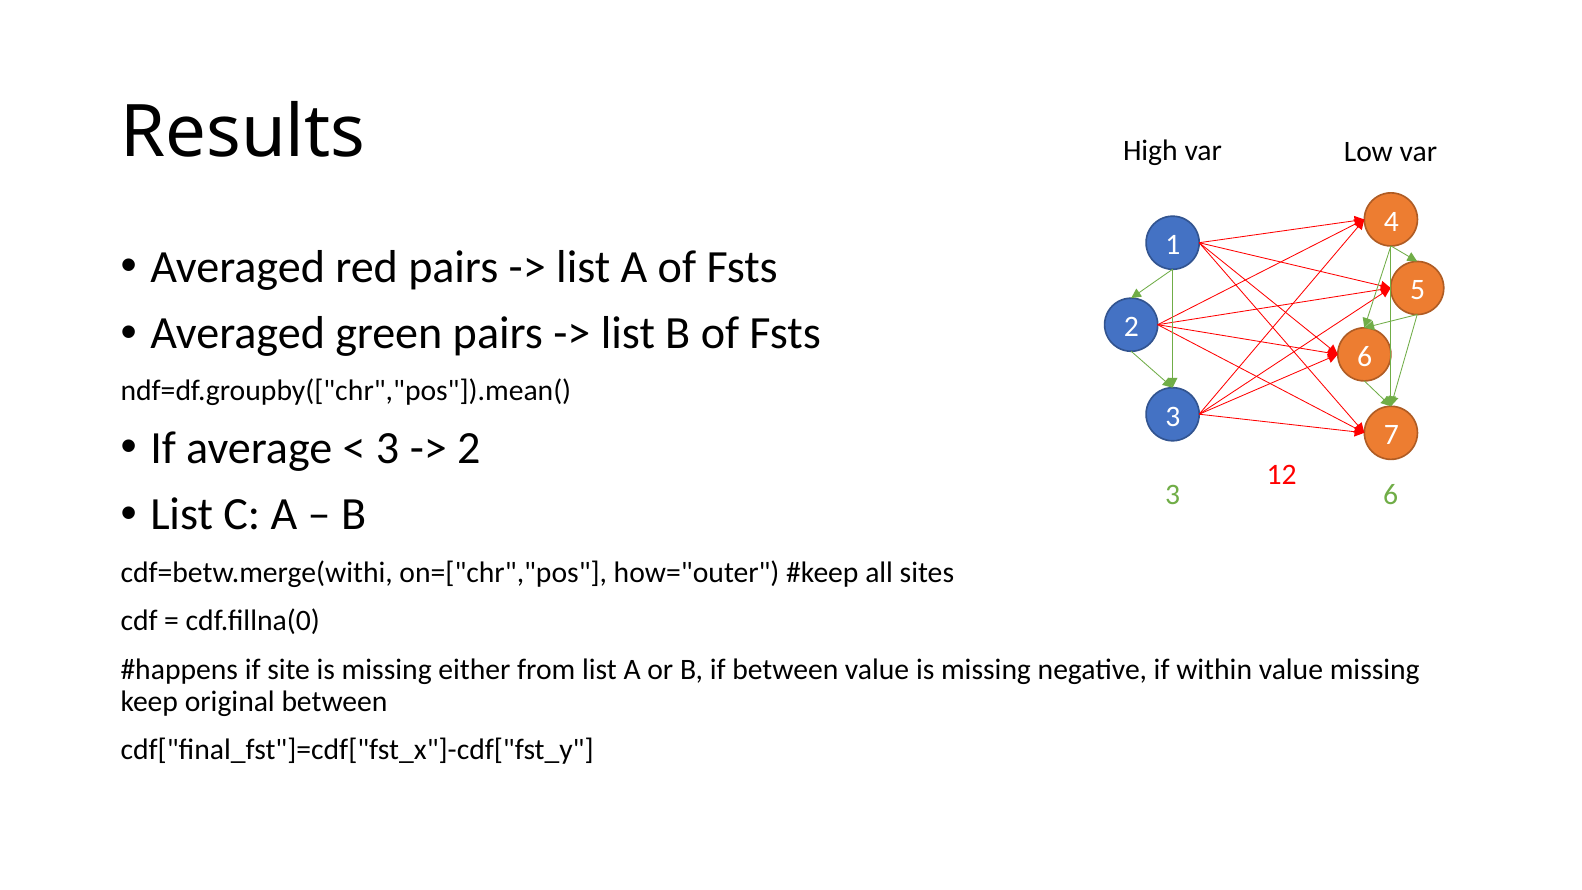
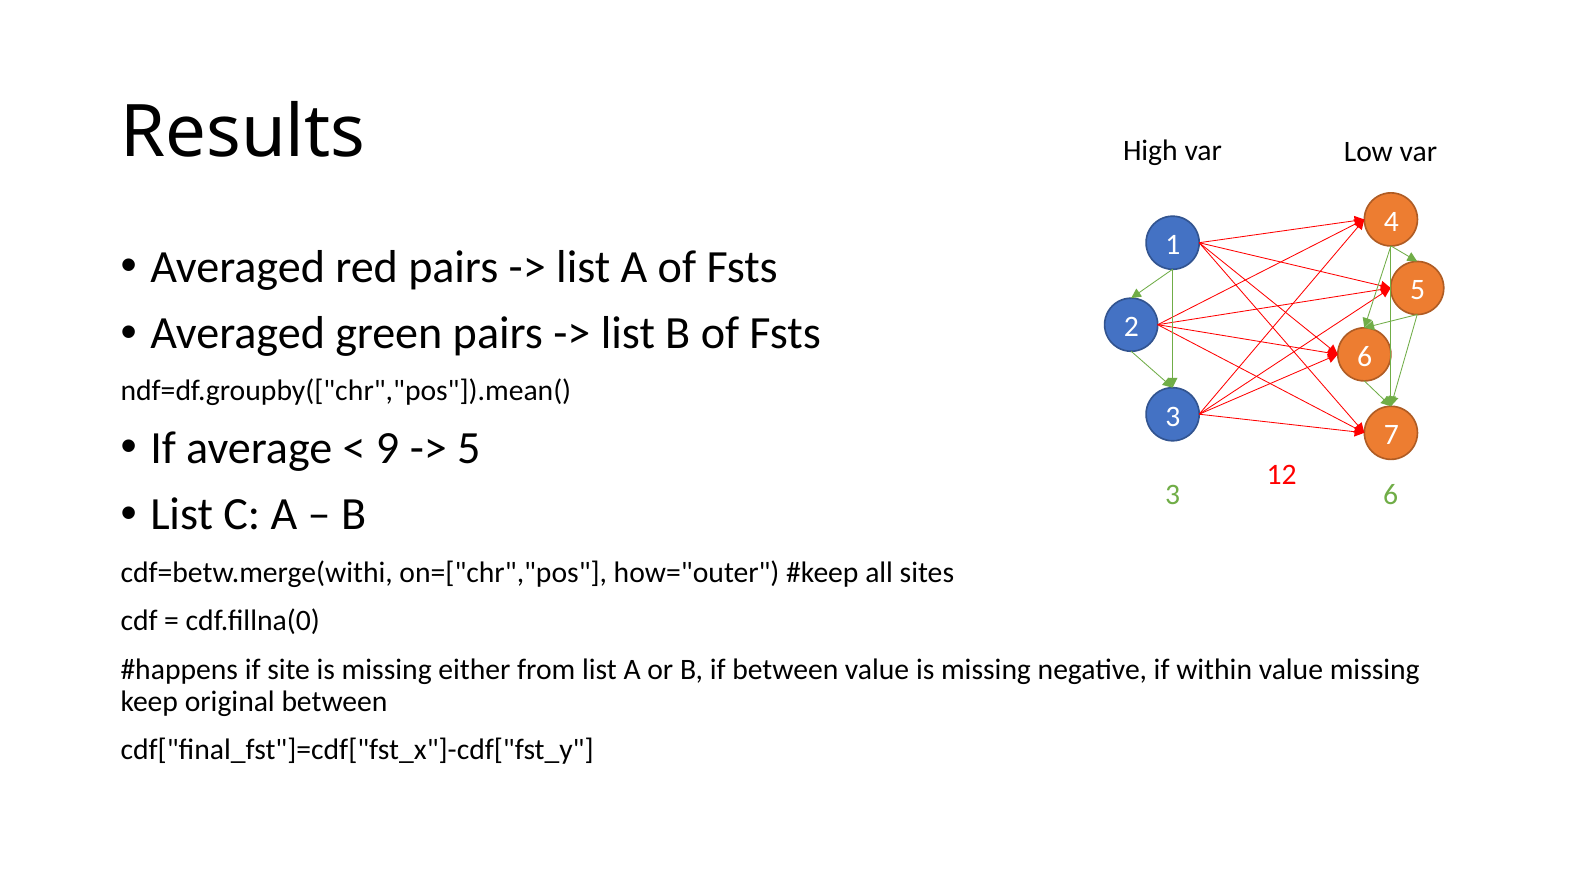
3: 3 -> 9 (388, 448)
2: 2 -> 5 (469, 448)
